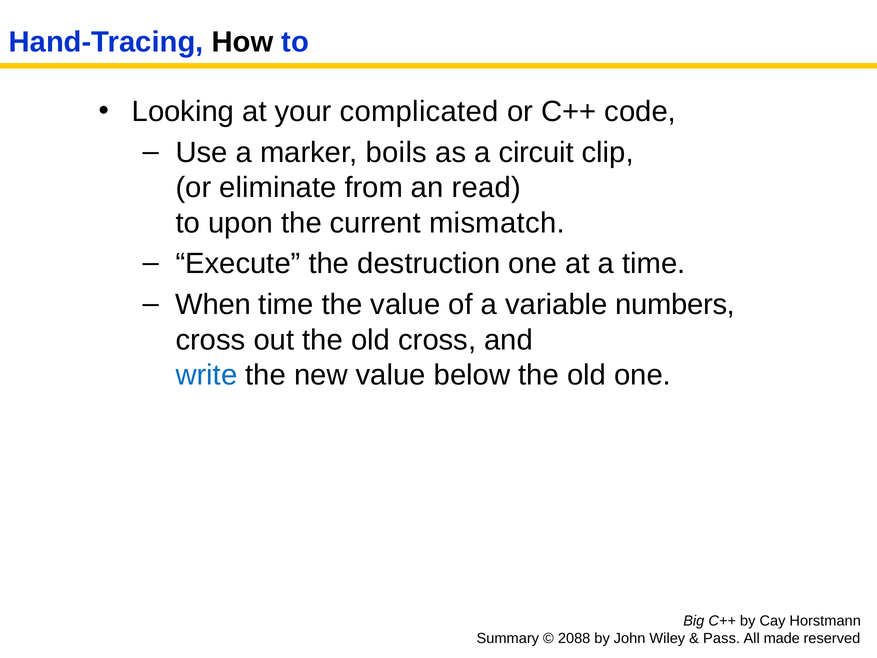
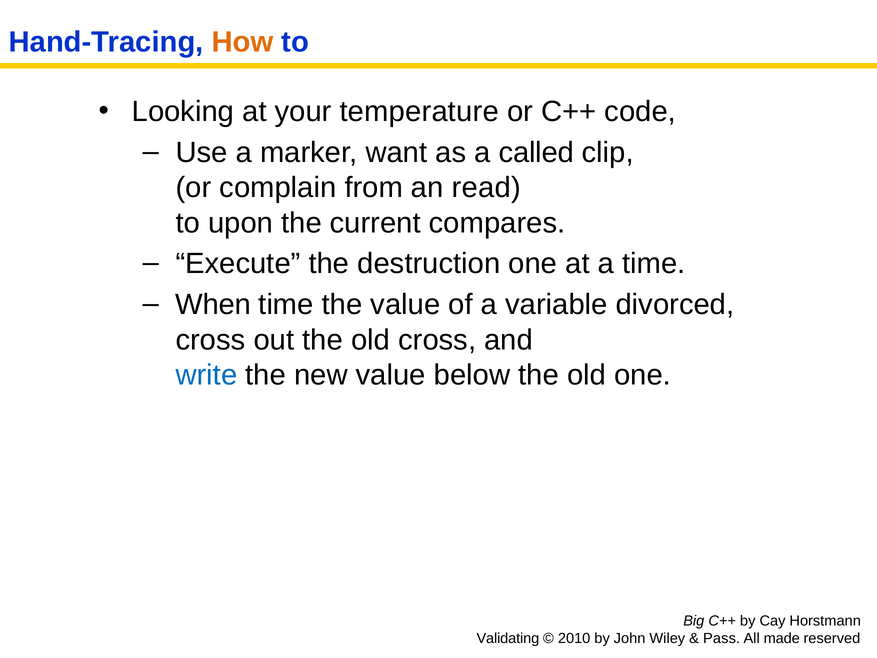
How colour: black -> orange (242, 42)
complicated: complicated -> temperature (419, 112)
boils: boils -> want (396, 153)
circuit: circuit -> called (536, 153)
eliminate: eliminate -> complain (278, 188)
mismatch: mismatch -> compares (497, 223)
numbers: numbers -> divorced (675, 305)
Summary: Summary -> Validating (508, 638)
2088: 2088 -> 2010 (574, 638)
